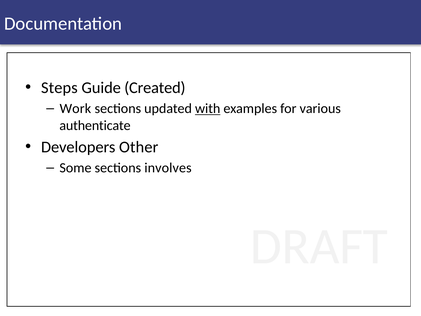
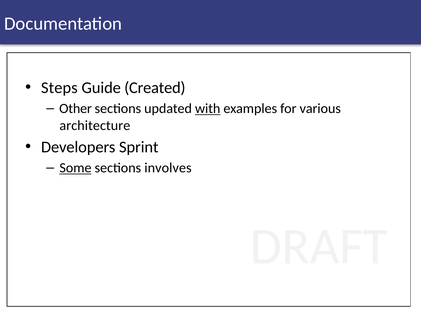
Work: Work -> Other (76, 109)
authenticate: authenticate -> architecture (95, 125)
Other: Other -> Sprint (139, 147)
Some underline: none -> present (75, 168)
